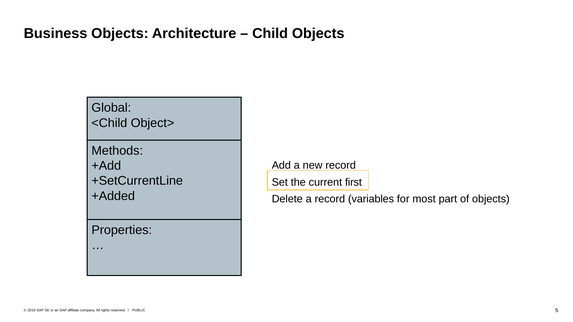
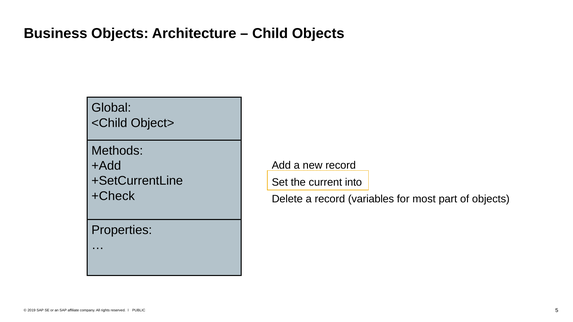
first: first -> into (353, 182)
+Added: +Added -> +Check (113, 196)
